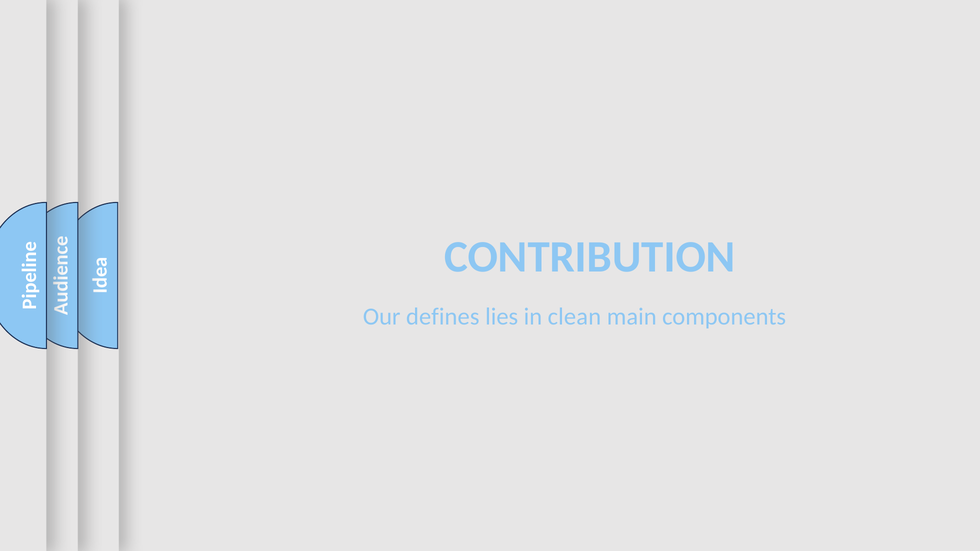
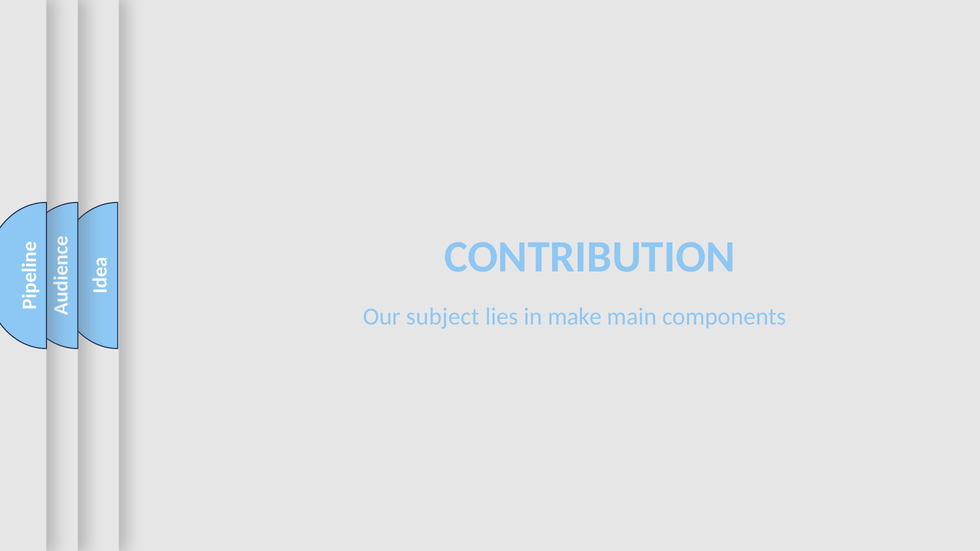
defines: defines -> subject (443, 317)
clean: clean -> make (575, 317)
